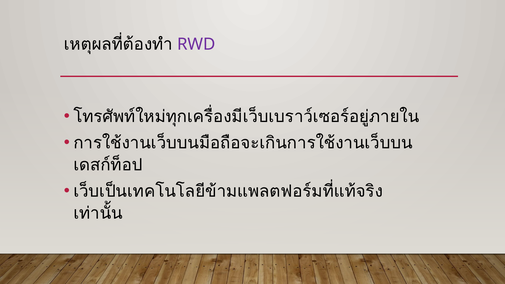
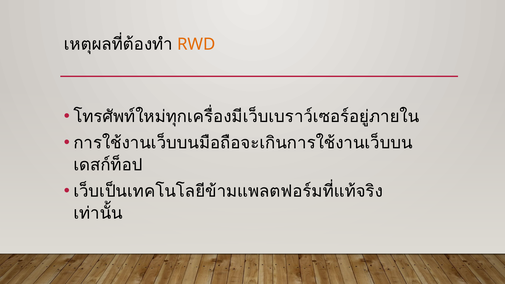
RWD colour: purple -> orange (196, 44)
